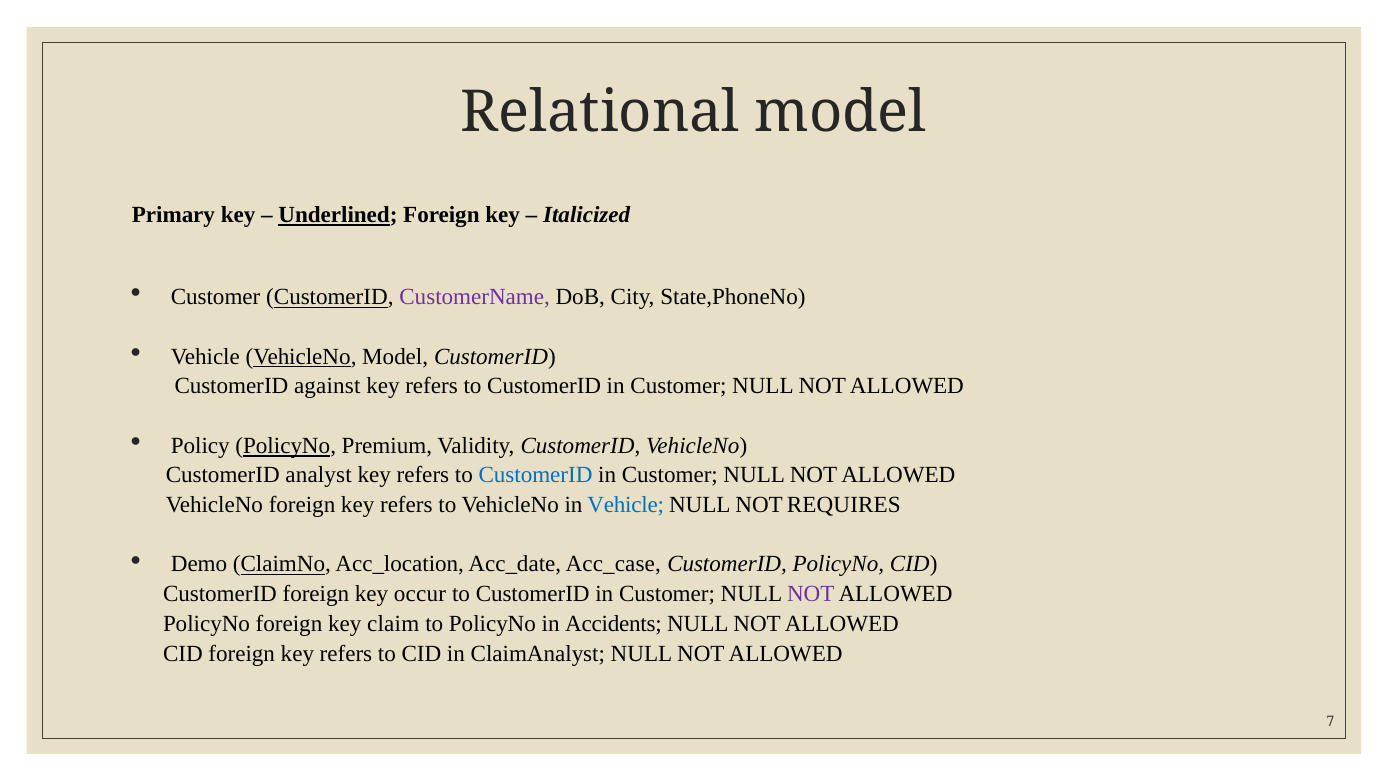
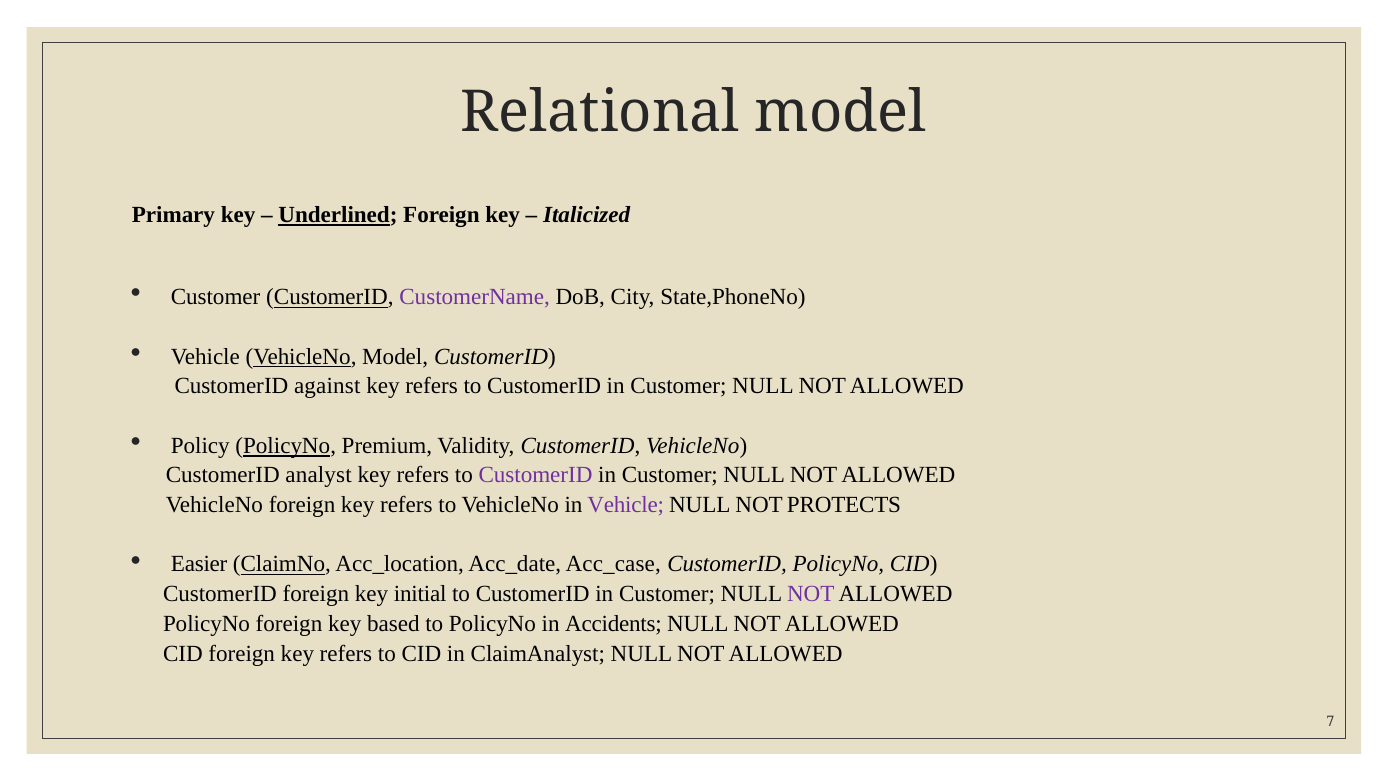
CustomerID colour: blue -> purple (536, 475)
Vehicle colour: blue -> purple (626, 505)
REQUIRES: REQUIRES -> PROTECTS (844, 505)
Demo: Demo -> Easier (199, 564)
occur: occur -> initial (420, 594)
claim: claim -> based (393, 623)
